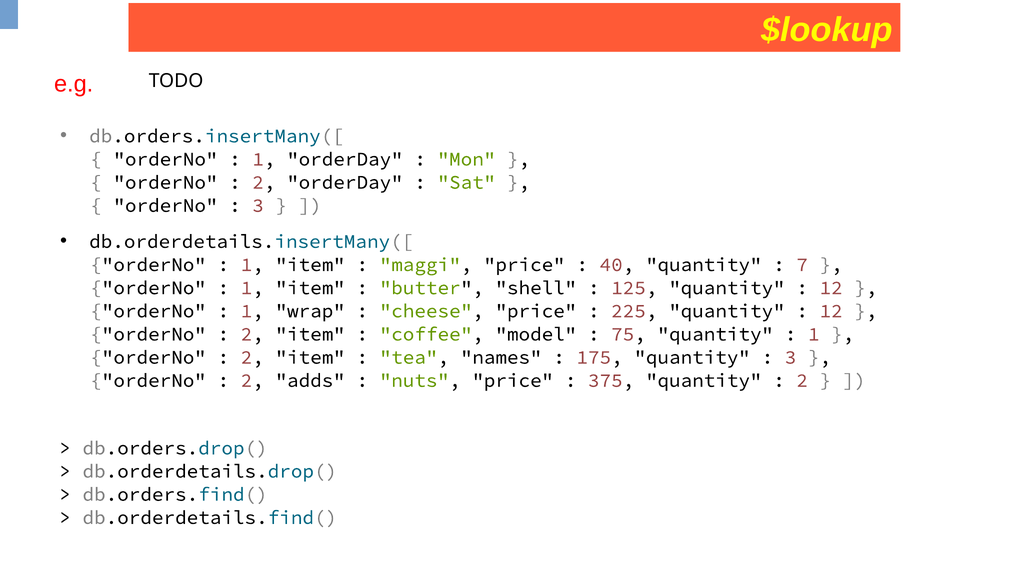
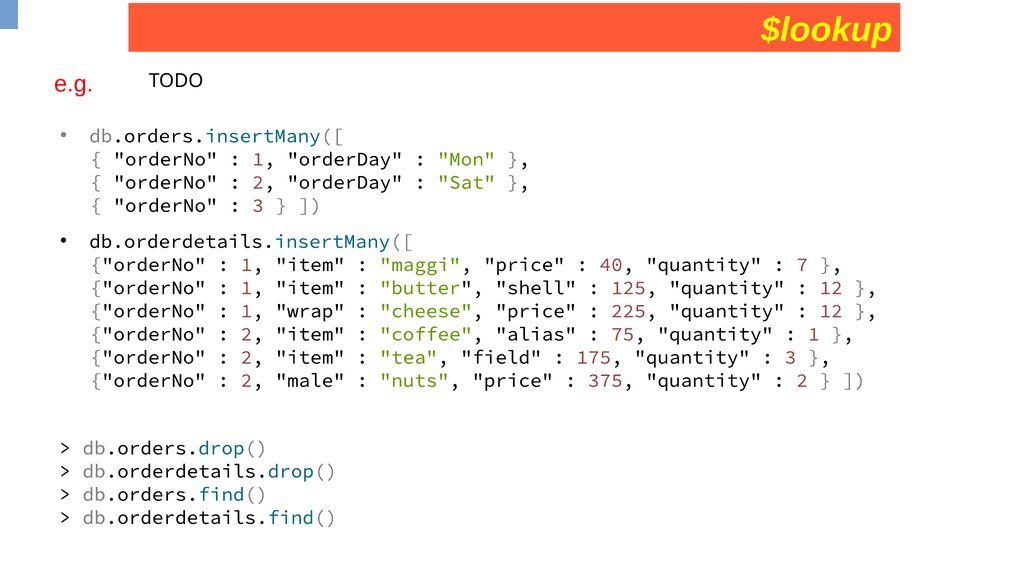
model: model -> alias (536, 334)
names: names -> field (501, 357)
adds: adds -> male (310, 380)
